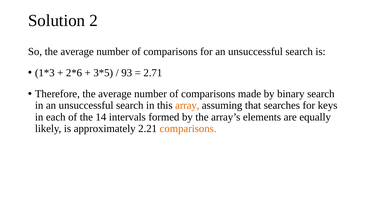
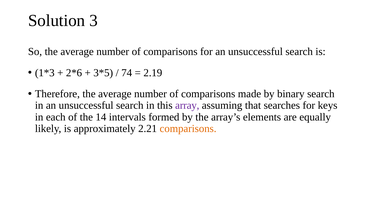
2: 2 -> 3 (94, 20)
93: 93 -> 74 (127, 73)
2.71: 2.71 -> 2.19 (153, 73)
array colour: orange -> purple (187, 105)
